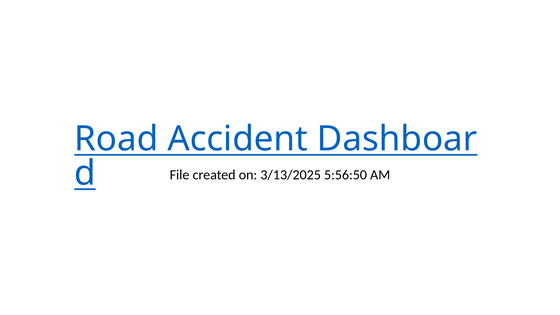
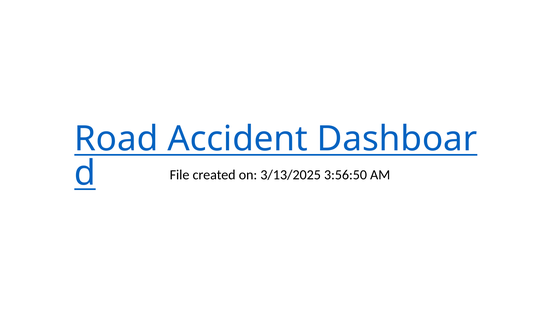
5:56:50: 5:56:50 -> 3:56:50 (346, 175)
